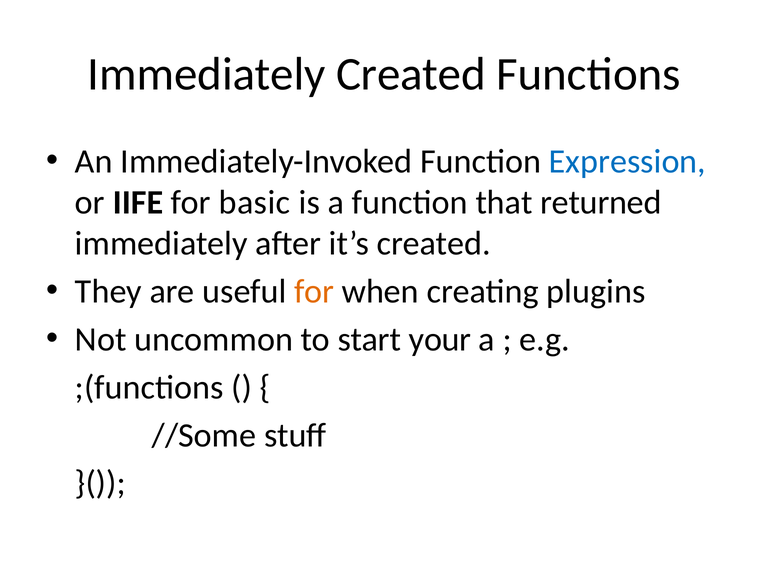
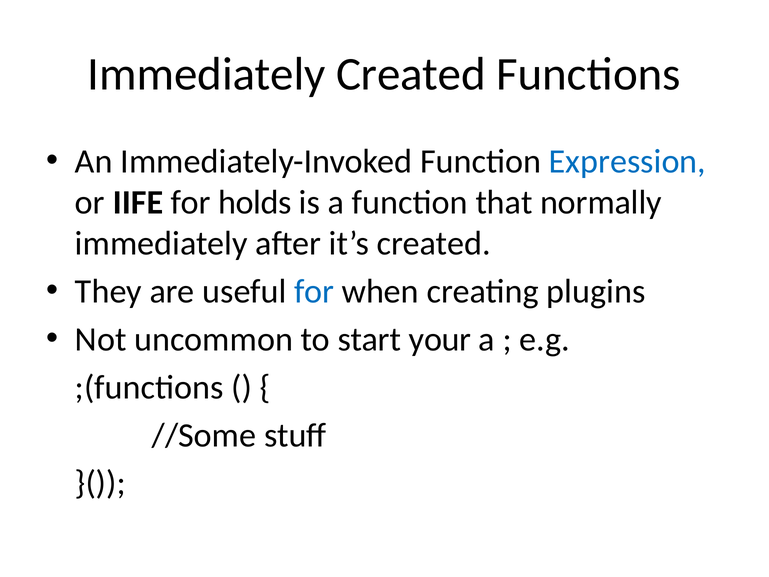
basic: basic -> holds (255, 202)
returned: returned -> normally (601, 202)
for colour: orange -> blue (314, 291)
